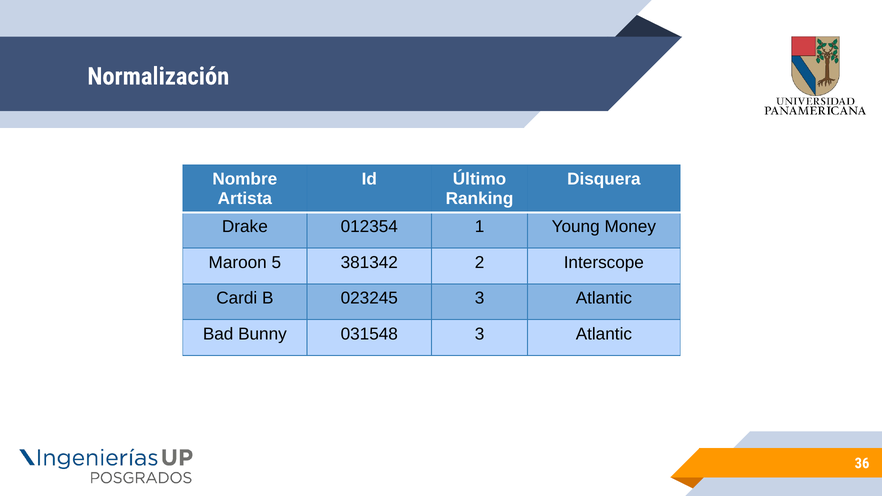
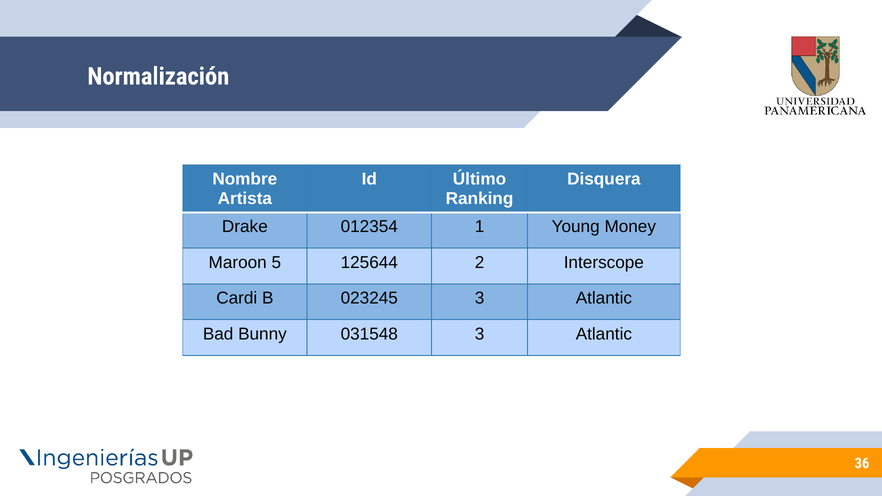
381342: 381342 -> 125644 (369, 263)
